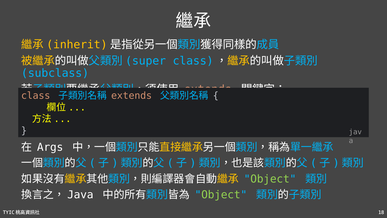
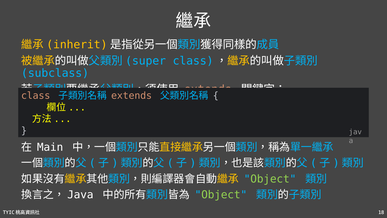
Args: Args -> Main (50, 147)
